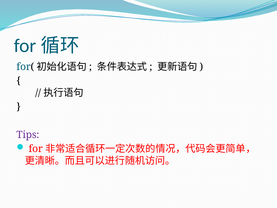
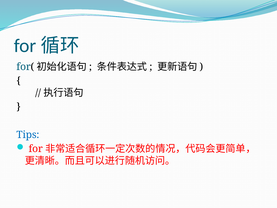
Tips colour: purple -> blue (28, 135)
